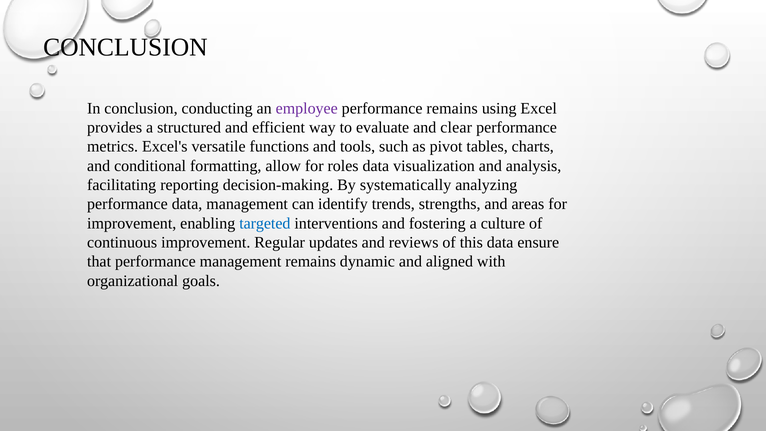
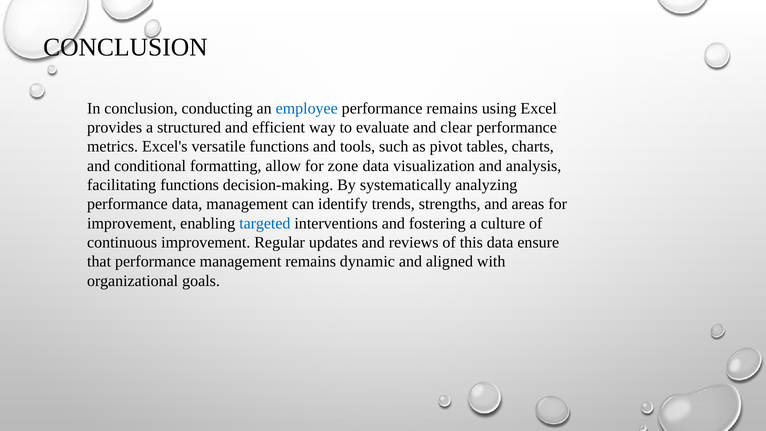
employee colour: purple -> blue (307, 108)
roles: roles -> zone (343, 166)
facilitating reporting: reporting -> functions (190, 185)
